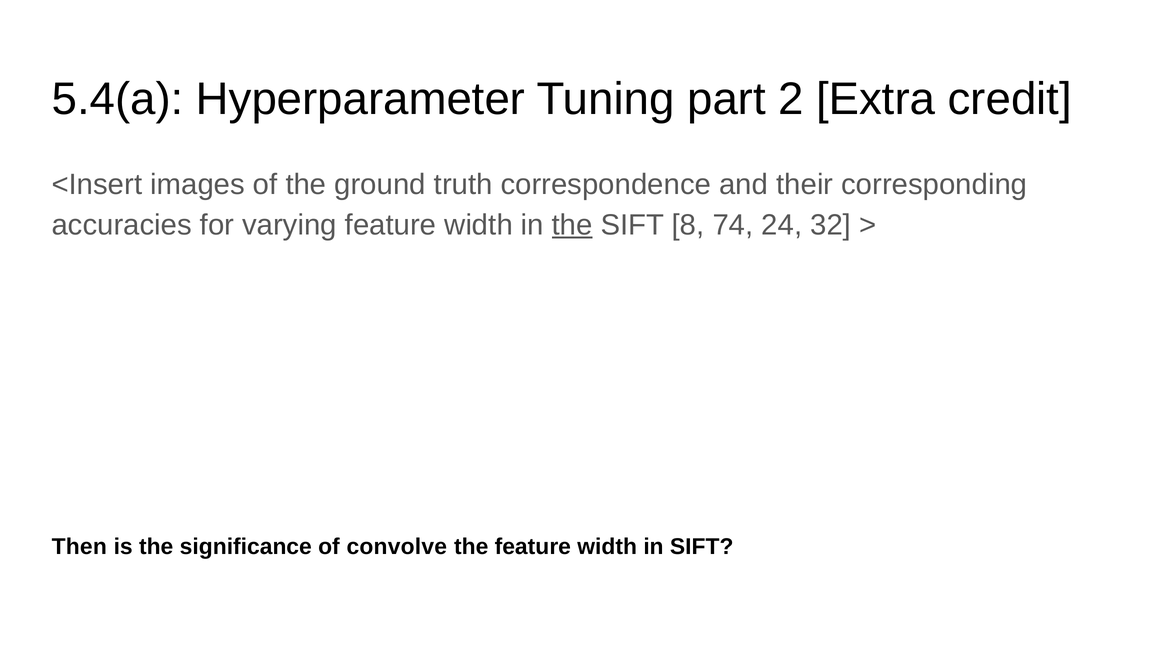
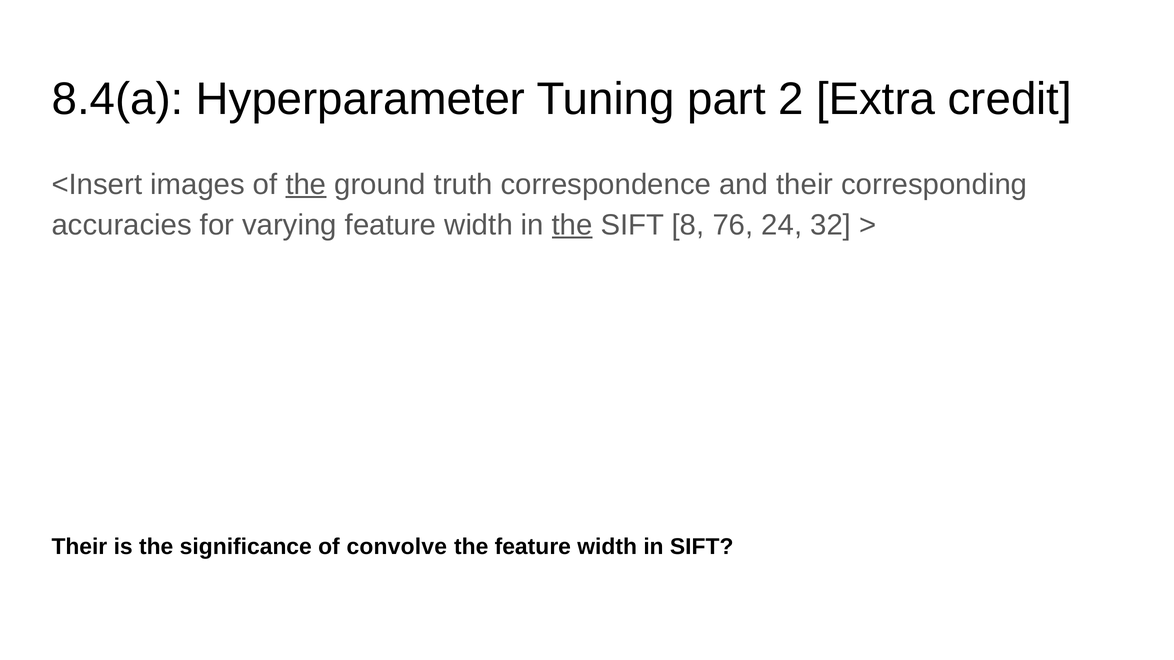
5.4(a: 5.4(a -> 8.4(a (118, 99)
the underline: none -> present (306, 185)
74: 74 -> 76 (733, 225)
Then: Then -> Their (79, 547)
